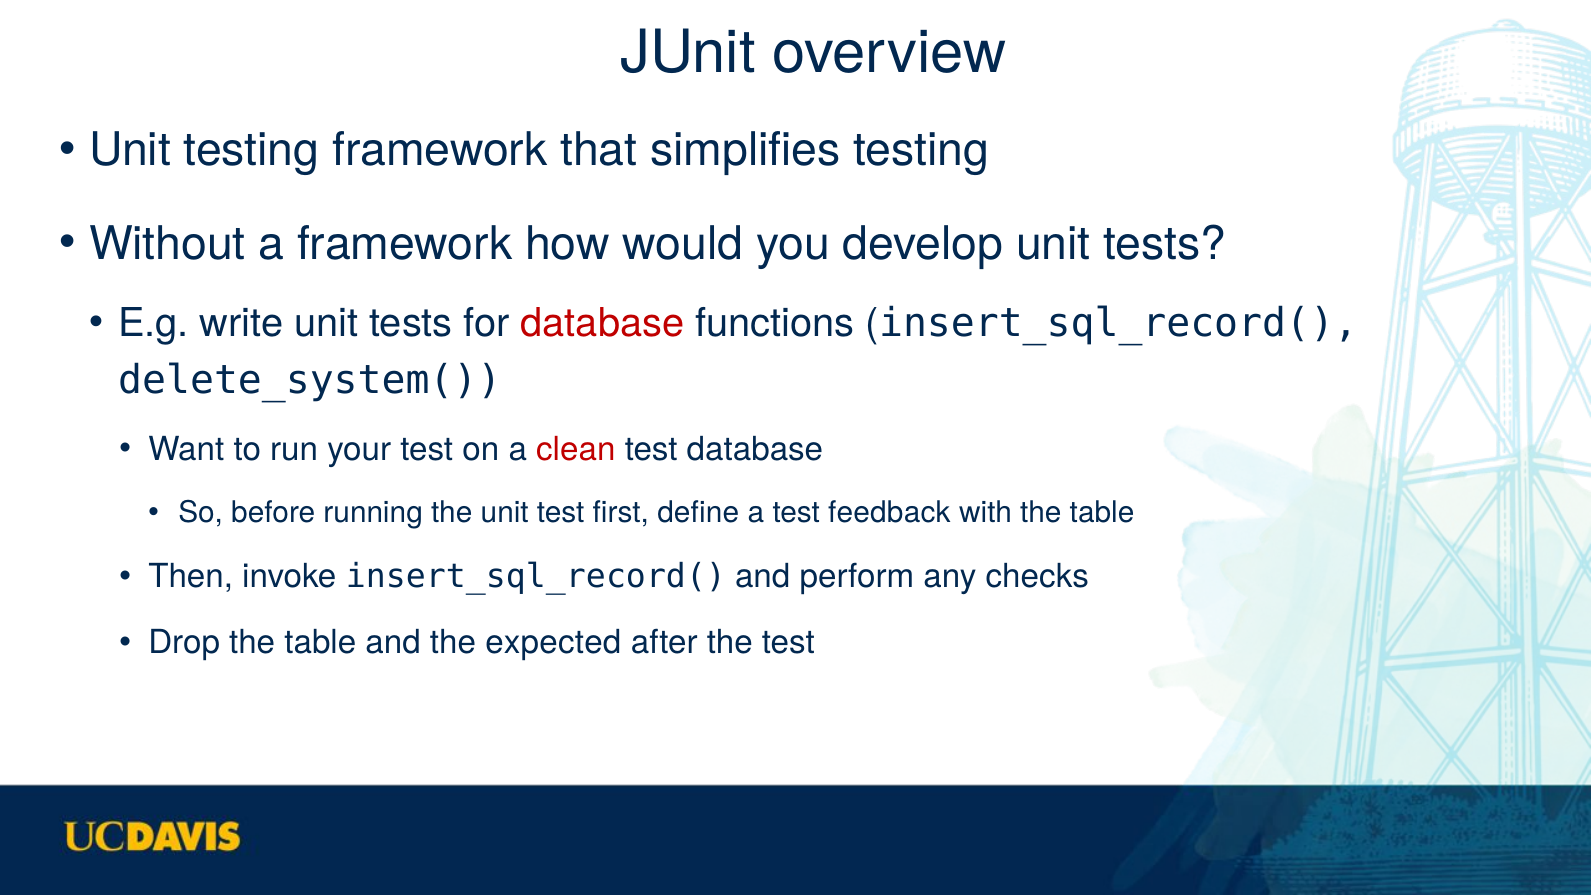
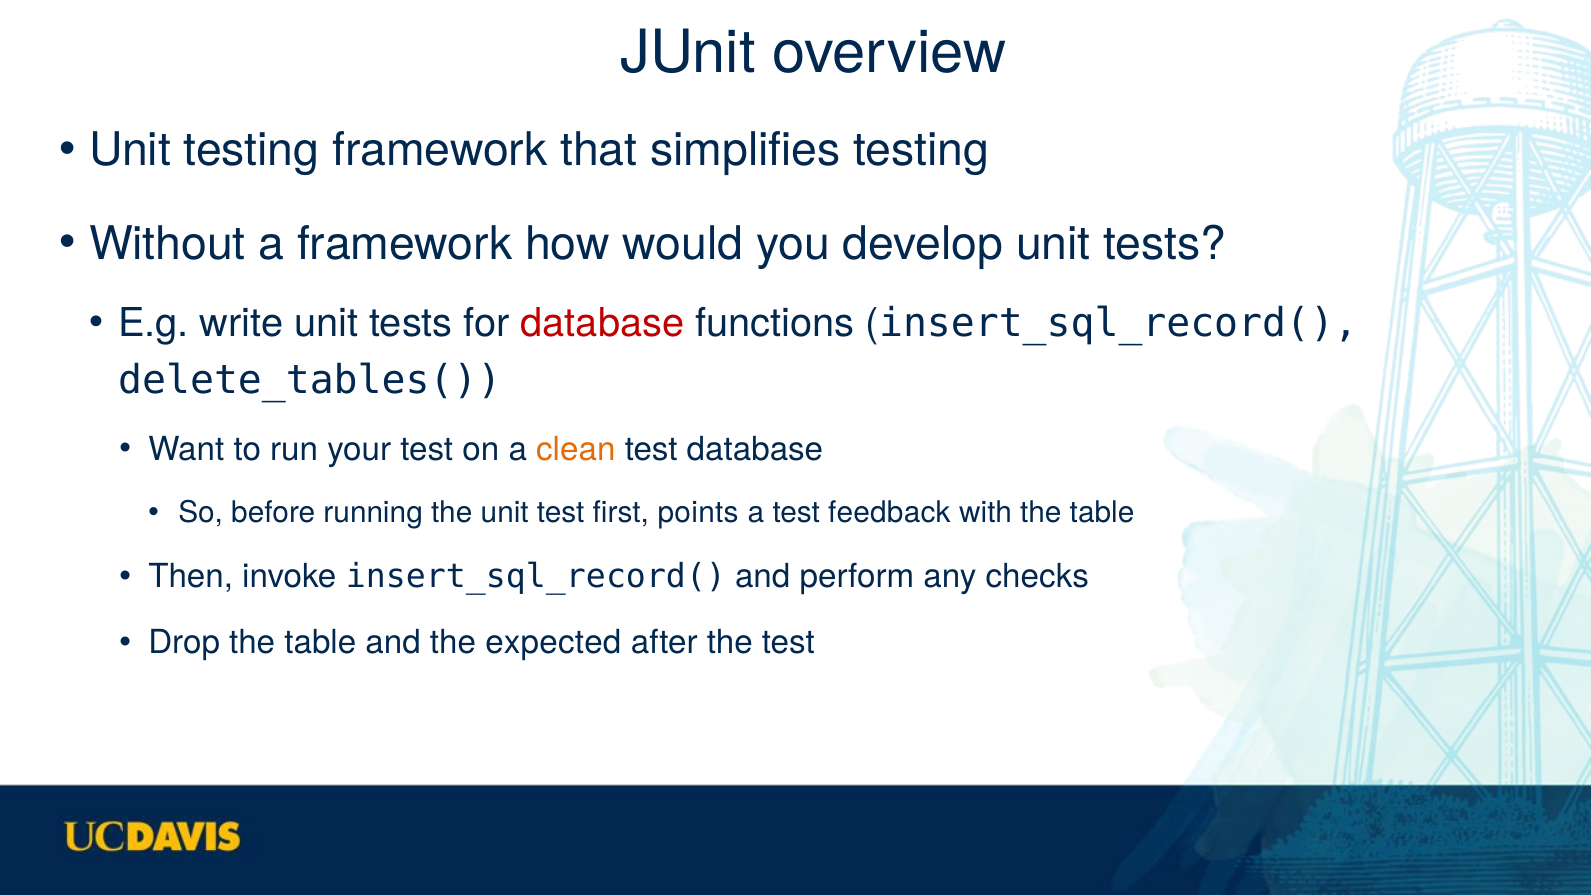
delete_system(: delete_system( -> delete_tables( (310, 380)
clean colour: red -> orange (576, 450)
define: define -> points (698, 513)
